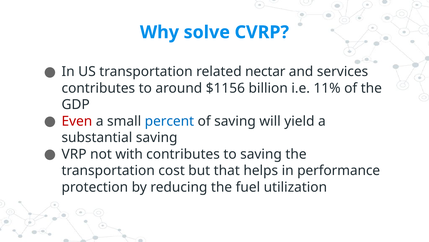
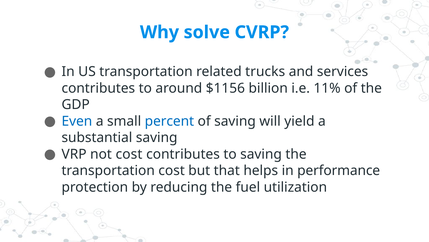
nectar: nectar -> trucks (265, 72)
Even colour: red -> blue (77, 121)
not with: with -> cost (129, 154)
